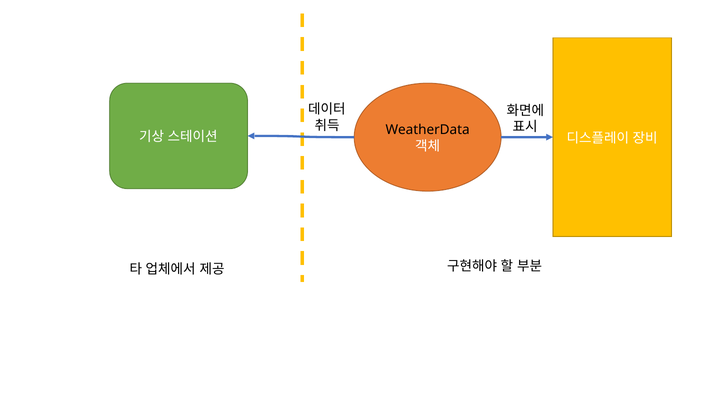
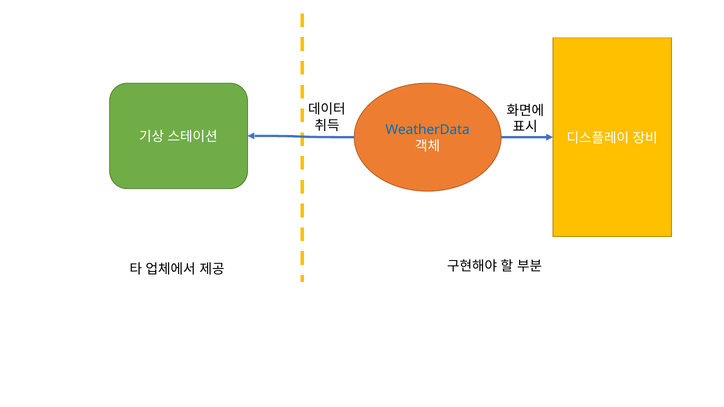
WeatherData colour: black -> blue (428, 130)
